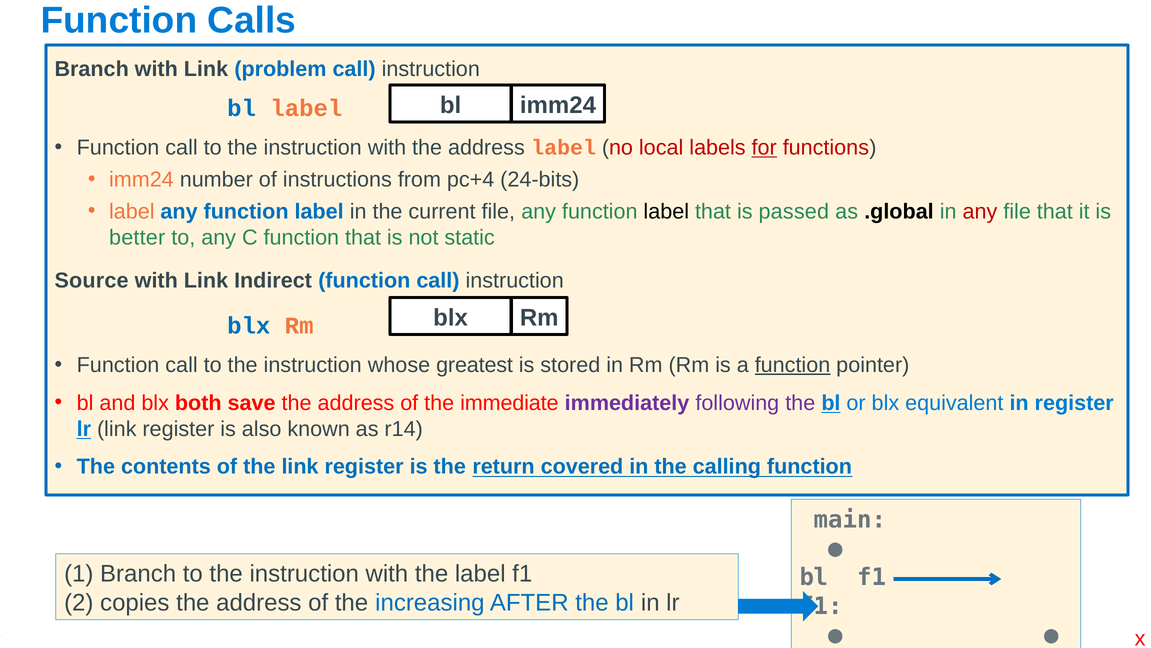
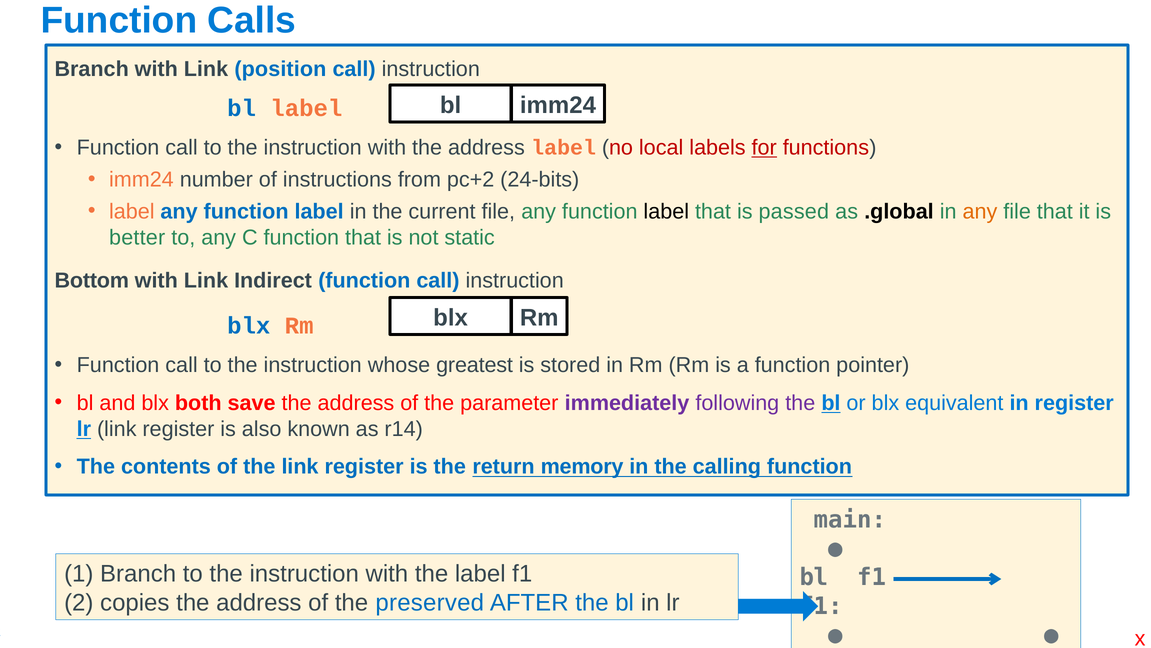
problem: problem -> position (280, 69)
pc+4: pc+4 -> pc+2 (471, 179)
any colour: red -> orange (980, 211)
Source: Source -> Bottom (92, 280)
function underline: present -> none (793, 365)
immediate: immediate -> parameter (509, 403)
covered: covered -> memory (582, 466)
increasing: increasing -> preserved (430, 602)
